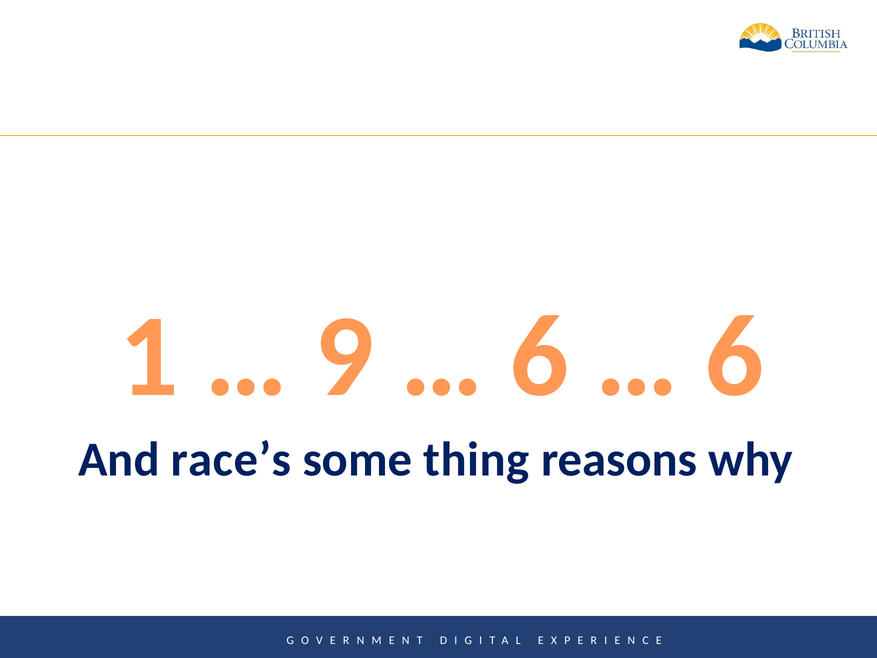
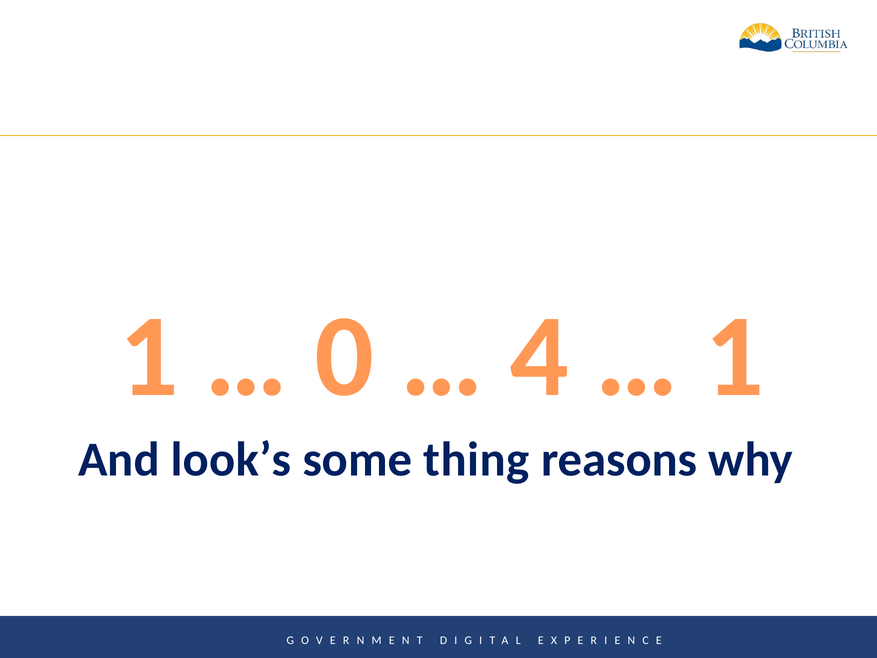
9: 9 -> 0 (344, 356)
6: 6 -> 4 (539, 356)
6: 6 -> 1 (735, 356)
race’s: race’s -> look’s (231, 460)
